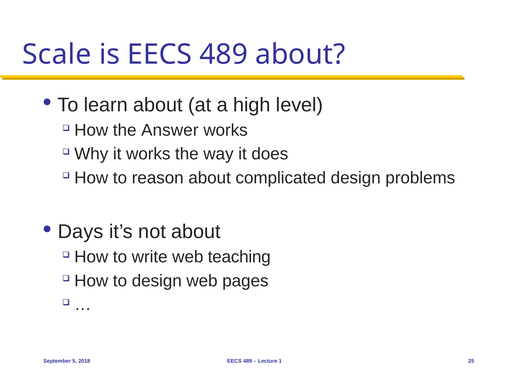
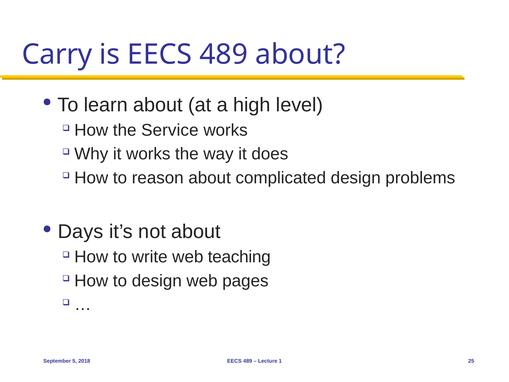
Scale: Scale -> Carry (57, 55)
Answer: Answer -> Service (170, 130)
